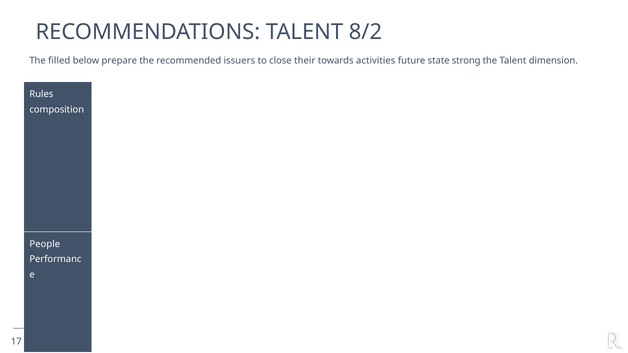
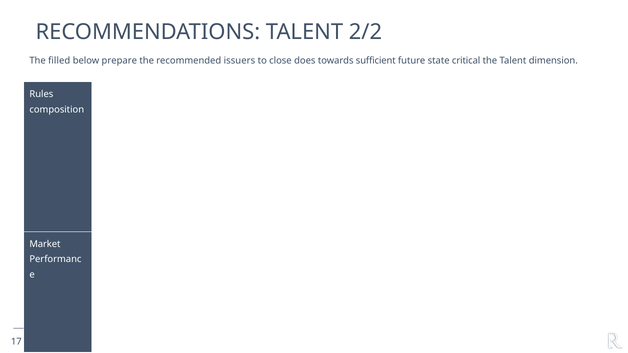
8/2: 8/2 -> 2/2 (365, 32)
their: their -> does (305, 61)
activities: activities -> sufficient (376, 61)
strong: strong -> critical (466, 61)
People: People -> Market (45, 244)
